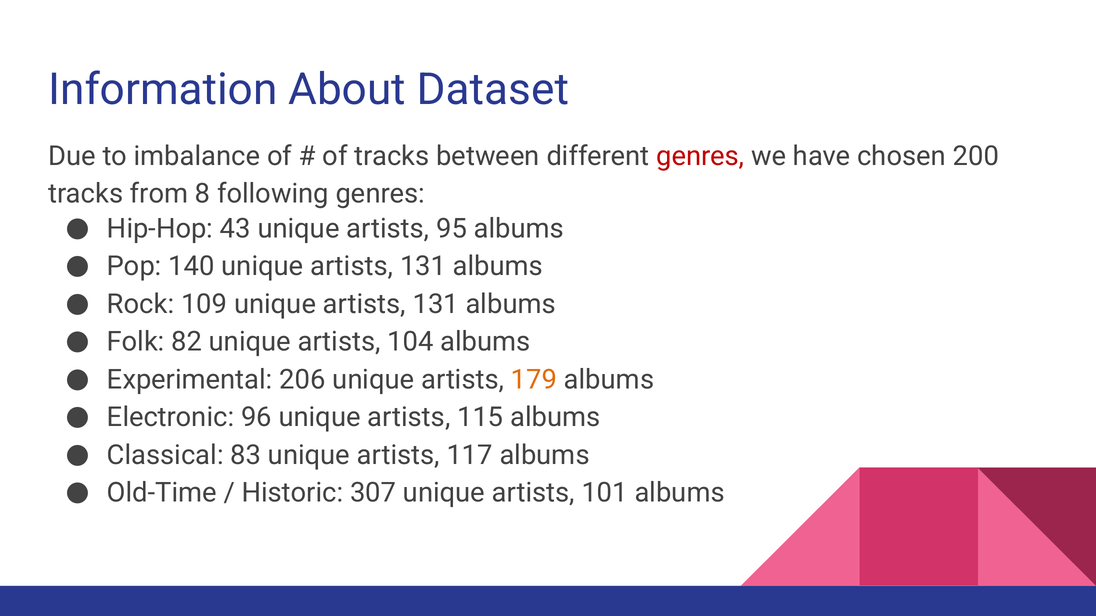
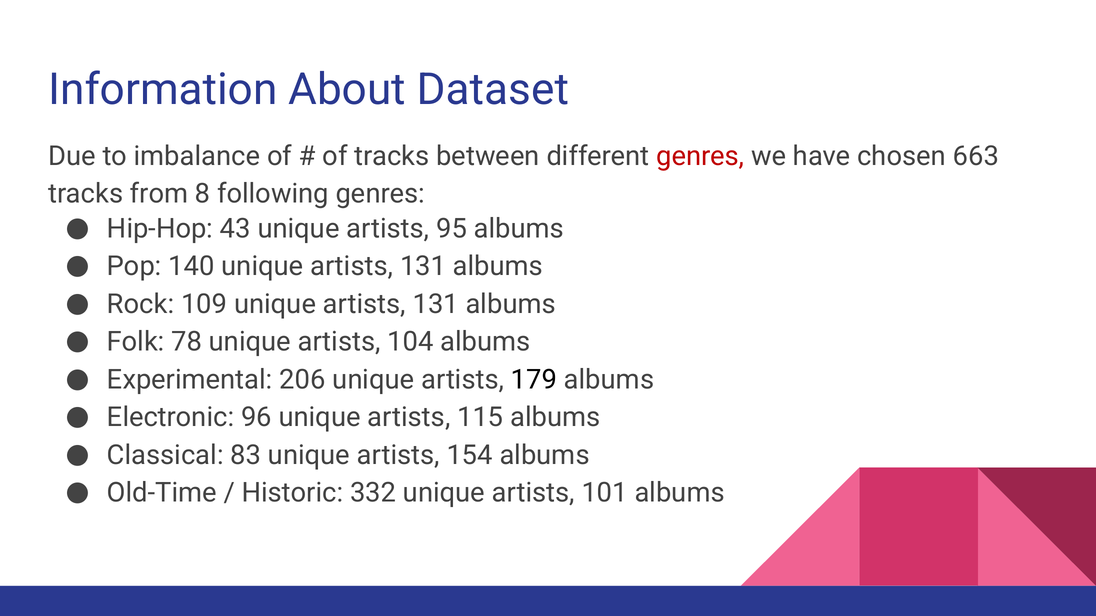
200: 200 -> 663 (976, 156)
82: 82 -> 78 (187, 342)
179 colour: orange -> black (534, 380)
117: 117 -> 154 (470, 456)
307: 307 -> 332 (373, 493)
